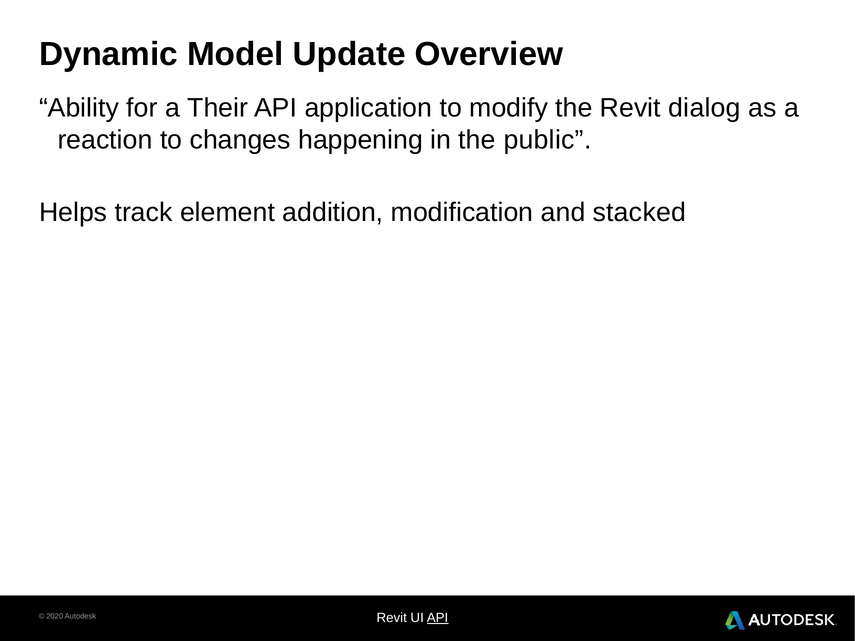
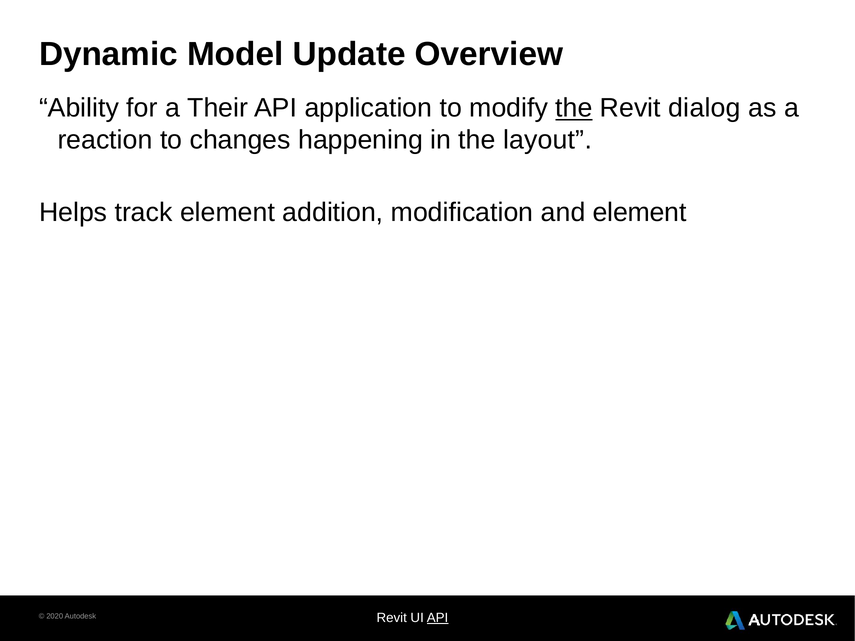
the underline: none -> present (574, 108)
public: public -> layout (548, 140)
and stacked: stacked -> element (640, 213)
